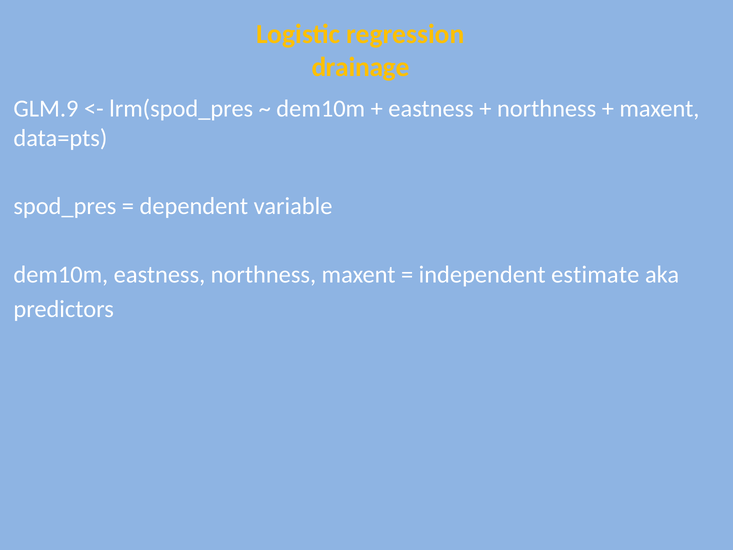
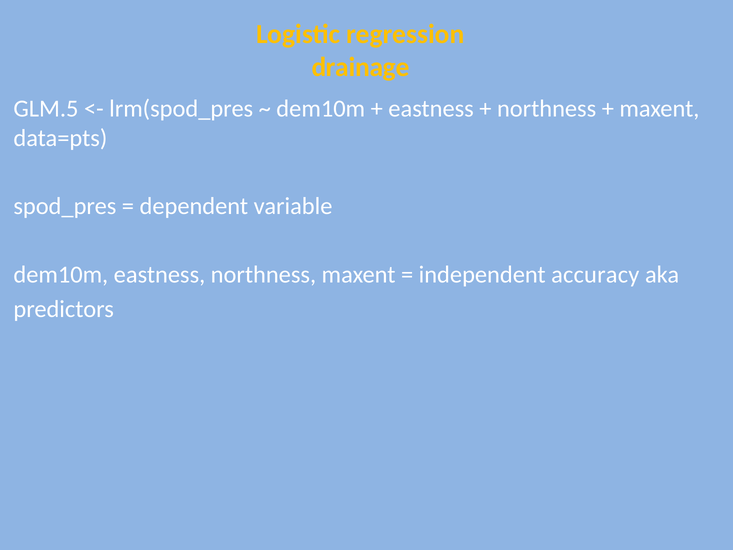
GLM.9: GLM.9 -> GLM.5 (46, 109)
estimate: estimate -> accuracy (595, 275)
